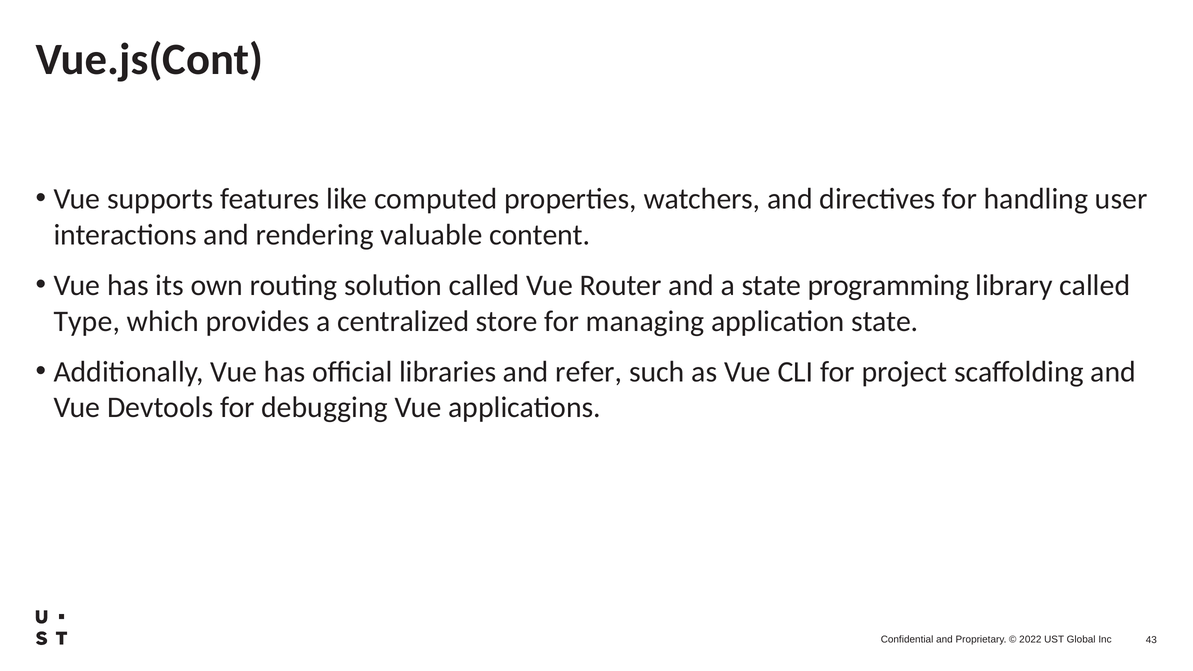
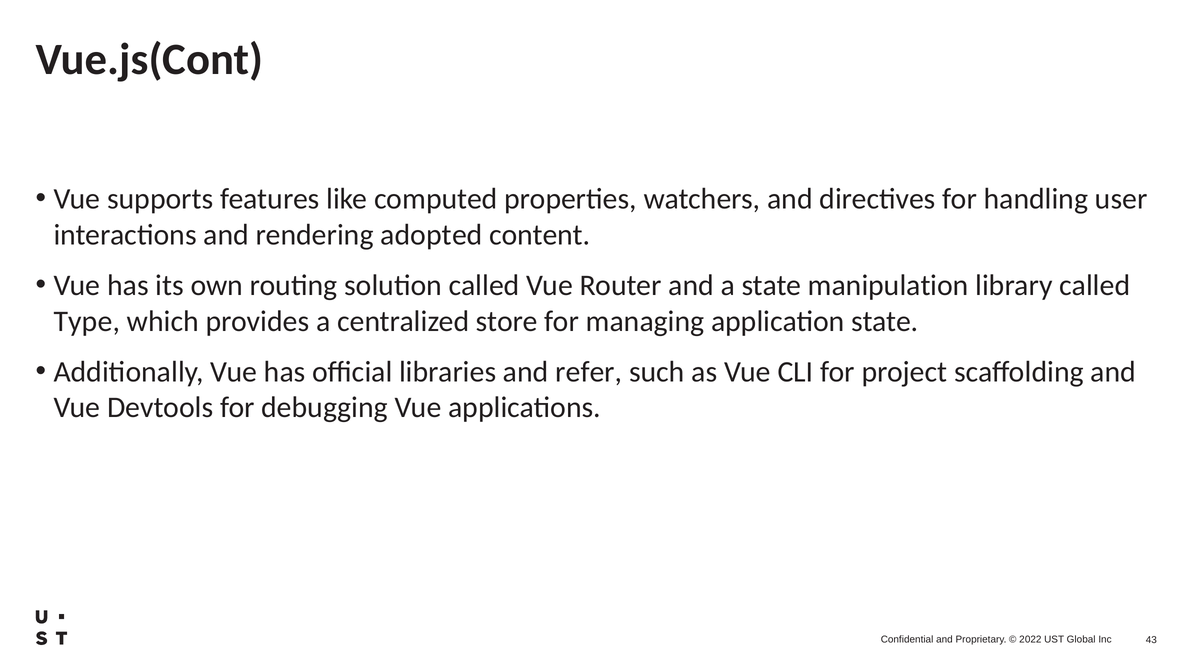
valuable: valuable -> adopted (431, 235)
programming: programming -> manipulation (888, 285)
